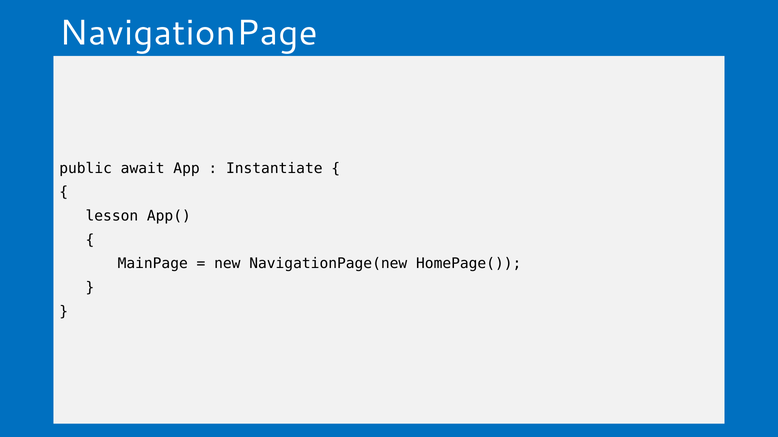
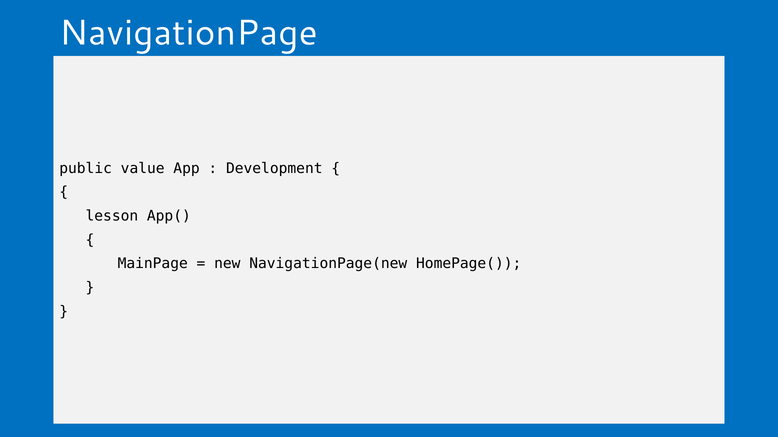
await: await -> value (143, 168)
Instantiate: Instantiate -> Development (274, 168)
